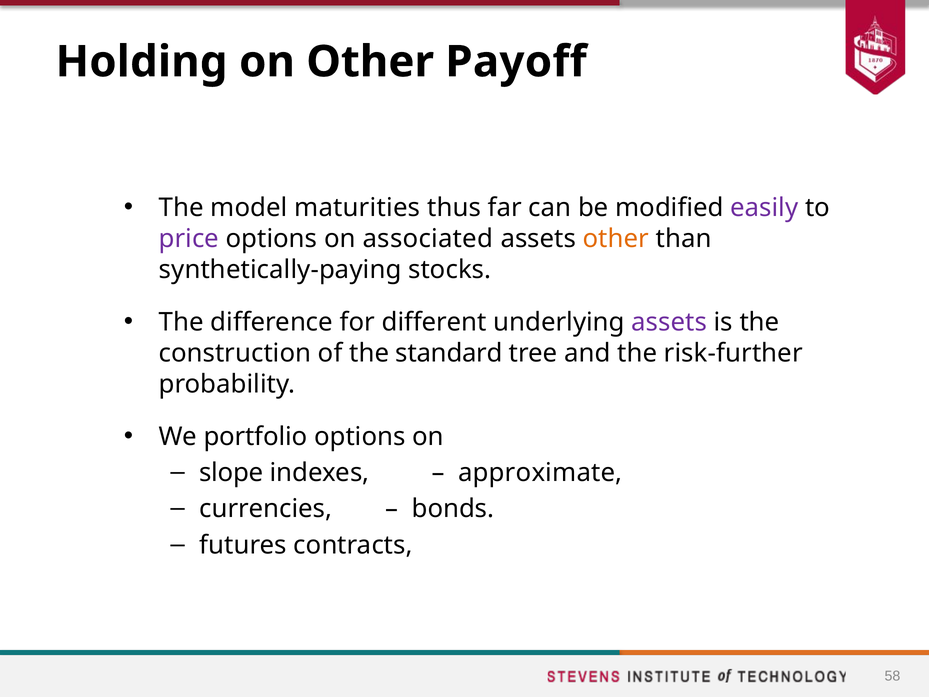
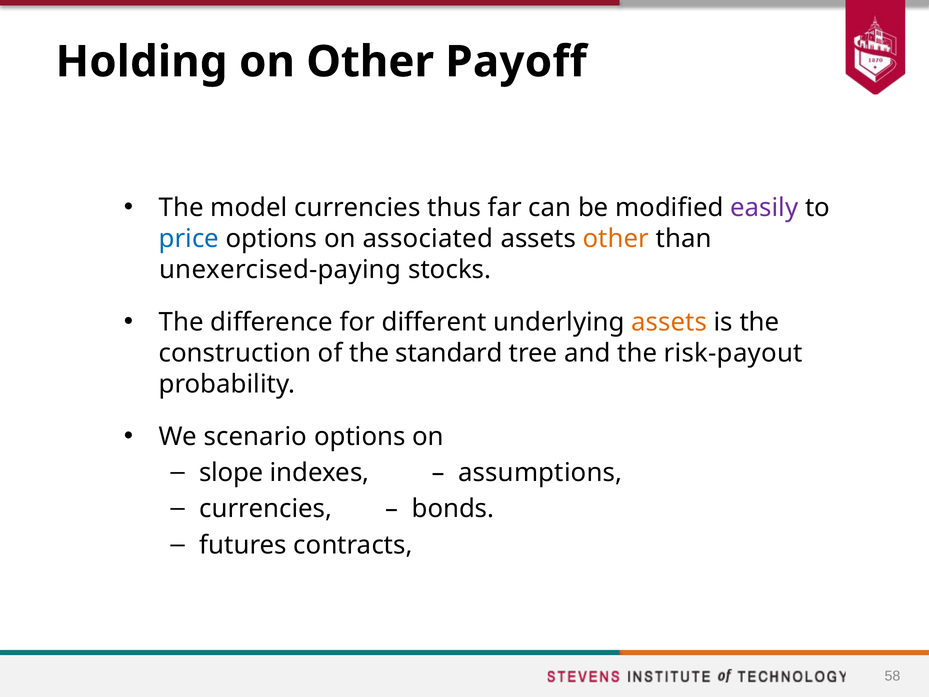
model maturities: maturities -> currencies (357, 208)
price colour: purple -> blue (189, 239)
synthetically-paying: synthetically-paying -> unexercised-paying (280, 270)
assets colour: purple -> orange (669, 322)
risk-further: risk-further -> risk-payout (733, 353)
portfolio: portfolio -> scenario (255, 436)
approximate: approximate -> assumptions (540, 473)
